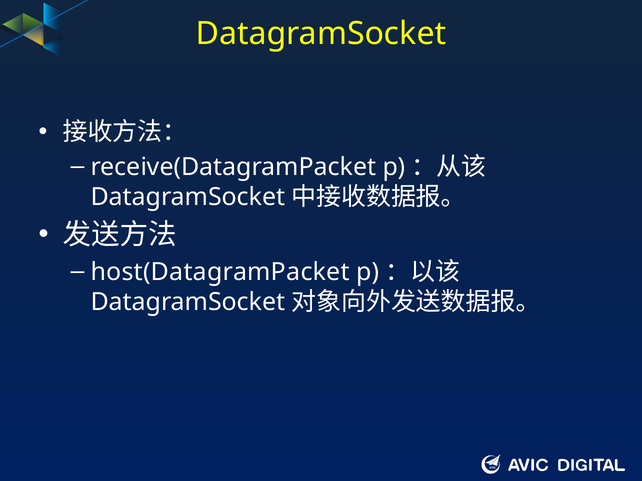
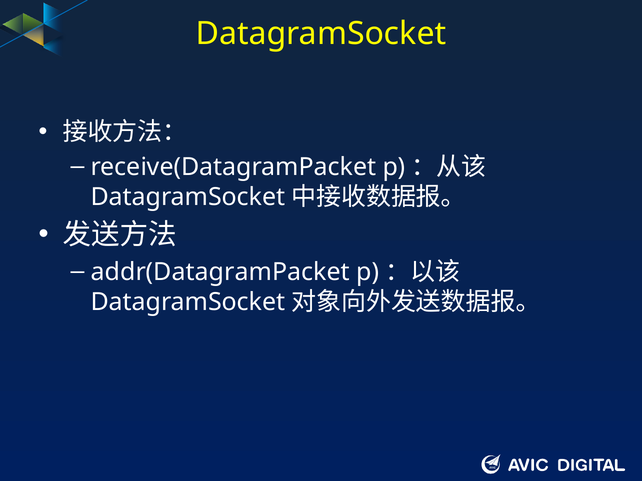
host(DatagramPacket: host(DatagramPacket -> addr(DatagramPacket (220, 272)
